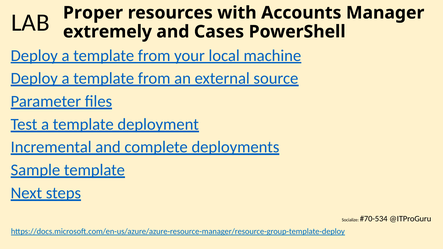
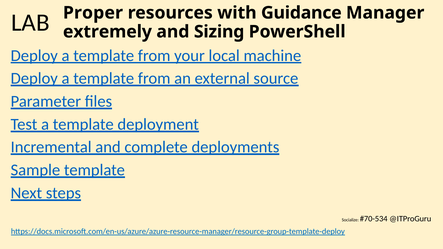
Accounts: Accounts -> Guidance (301, 13)
Cases: Cases -> Sizing (219, 32)
